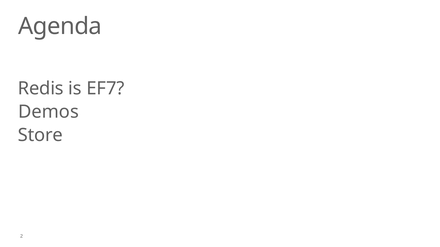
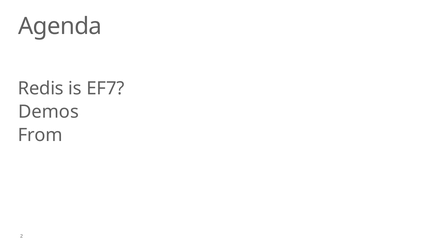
Store: Store -> From (40, 135)
